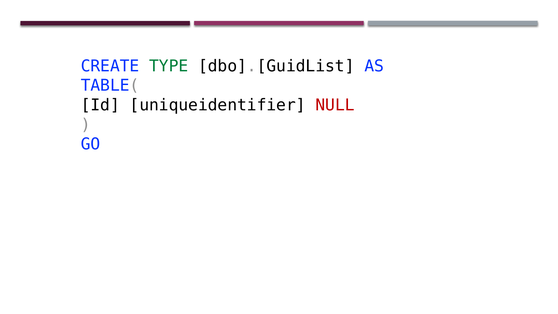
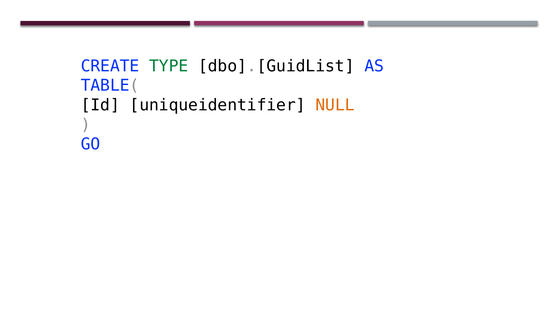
NULL colour: red -> orange (335, 105)
